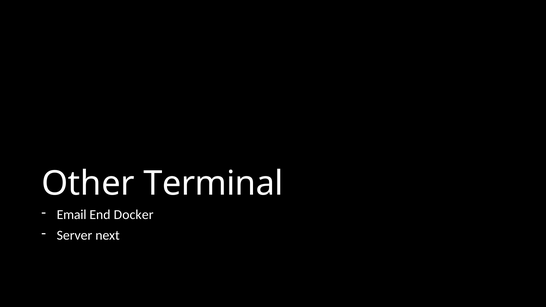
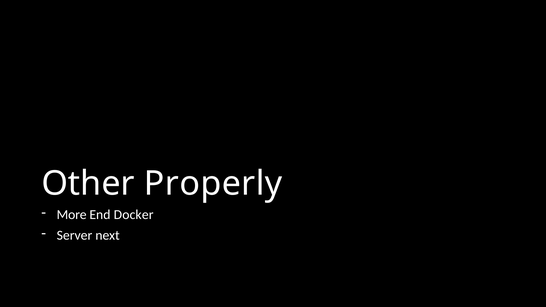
Terminal: Terminal -> Properly (213, 184)
Email: Email -> More (72, 215)
